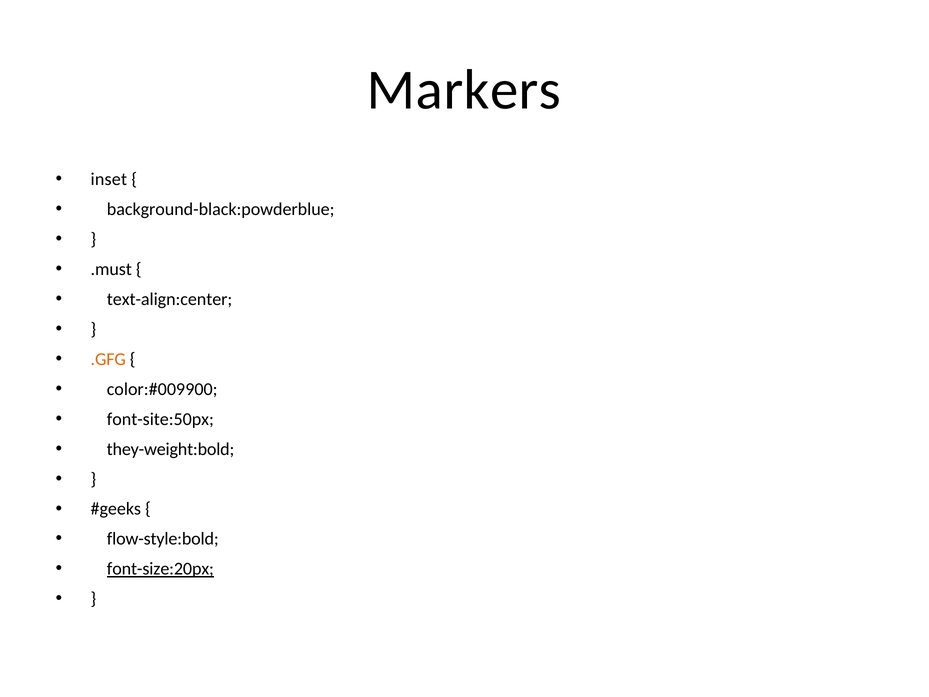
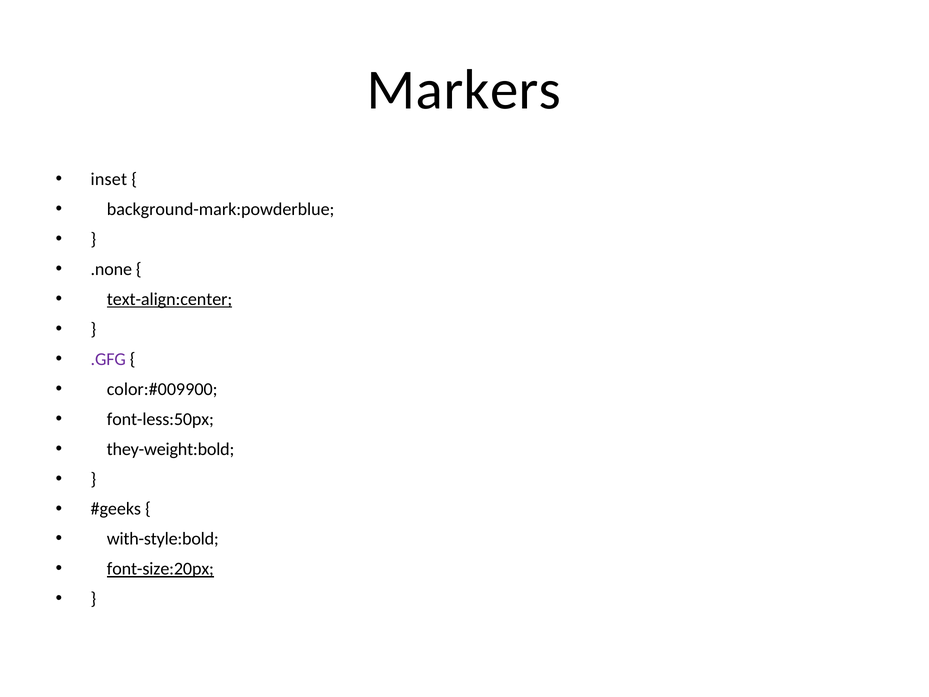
background-black:powderblue: background-black:powderblue -> background-mark:powderblue (221, 209)
.must: .must -> .none (111, 269)
text-align:center underline: none -> present (170, 299)
.GFG colour: orange -> purple (108, 359)
font-site:50px: font-site:50px -> font-less:50px (160, 419)
flow-style:bold: flow-style:bold -> with-style:bold (163, 539)
